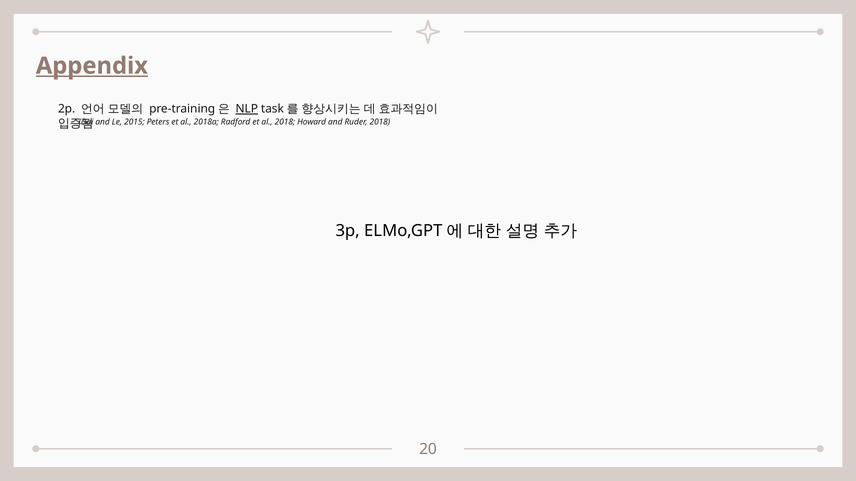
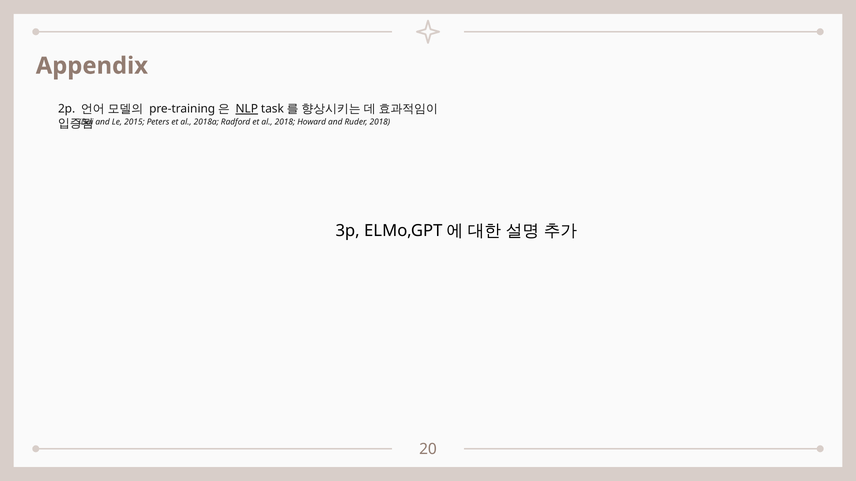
Appendix underline: present -> none (92, 66)
